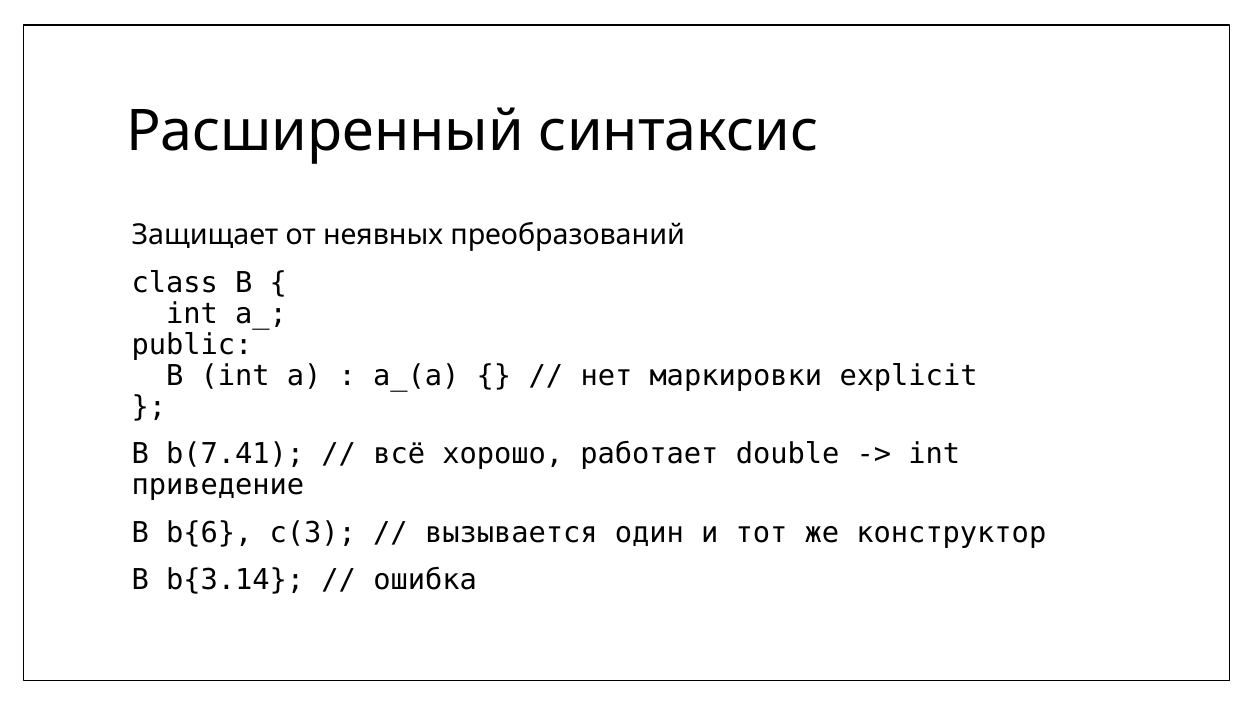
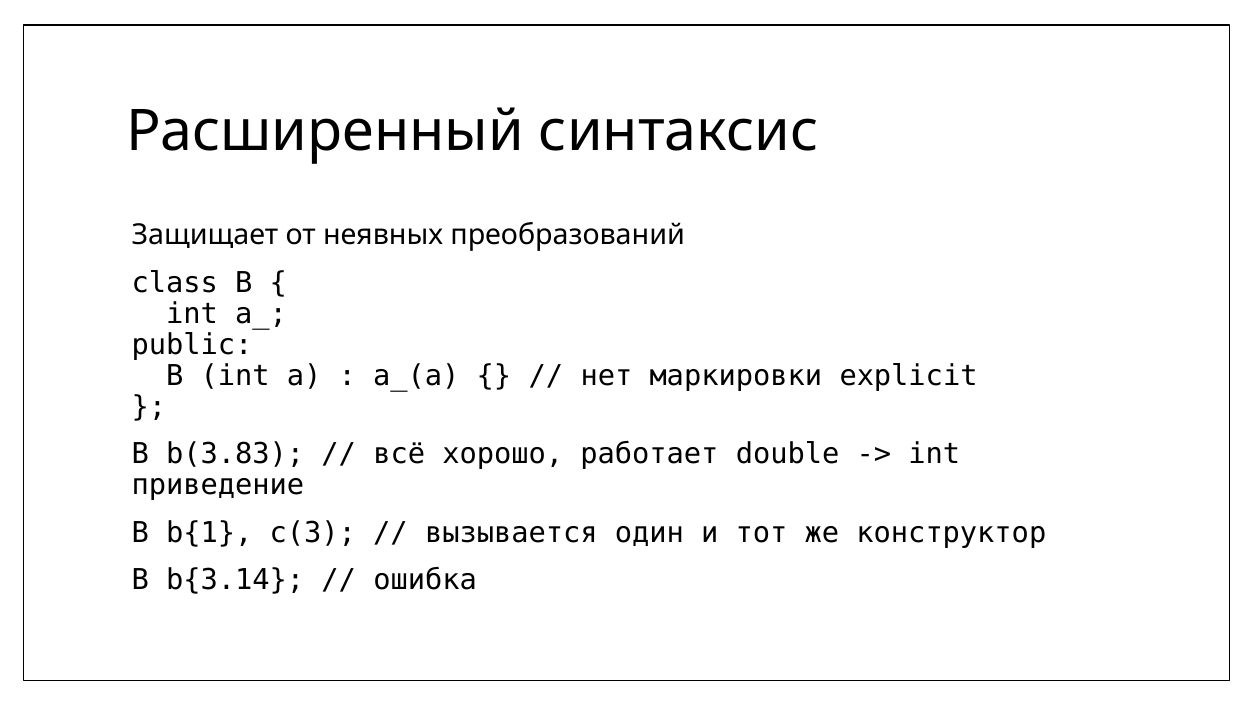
b(7.41: b(7.41 -> b(3.83 (235, 455)
b{6: b{6 -> b{1 (209, 533)
